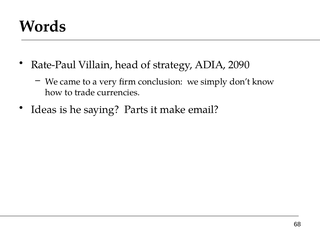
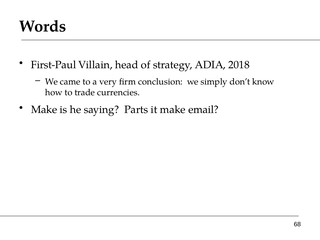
Rate-Paul: Rate-Paul -> First-Paul (54, 65)
2090: 2090 -> 2018 (239, 65)
Ideas: Ideas -> Make (44, 110)
